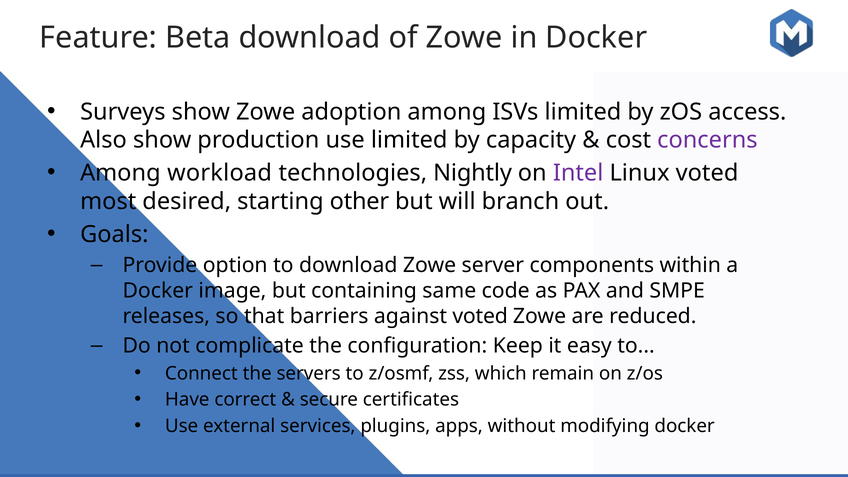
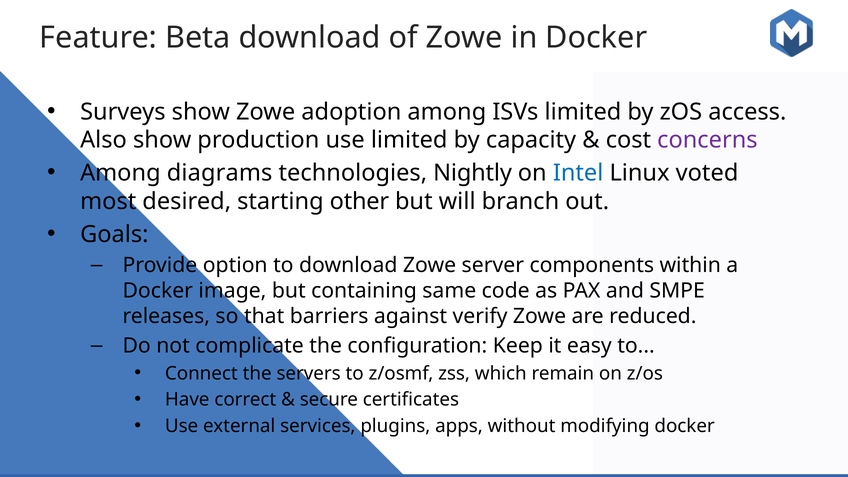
workload: workload -> diagrams (220, 173)
Intel colour: purple -> blue (578, 173)
against voted: voted -> verify (480, 316)
